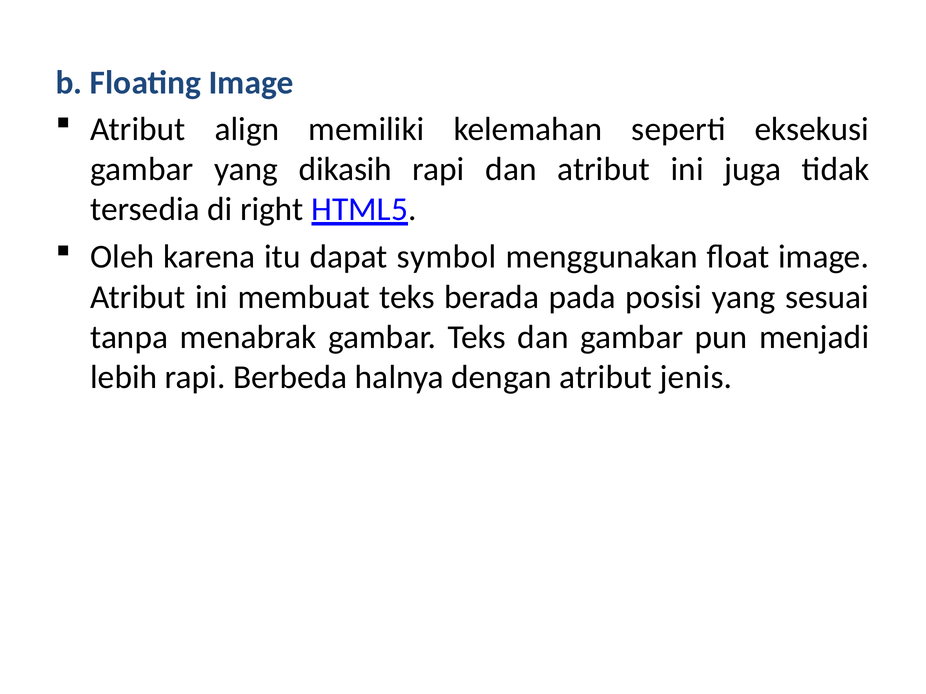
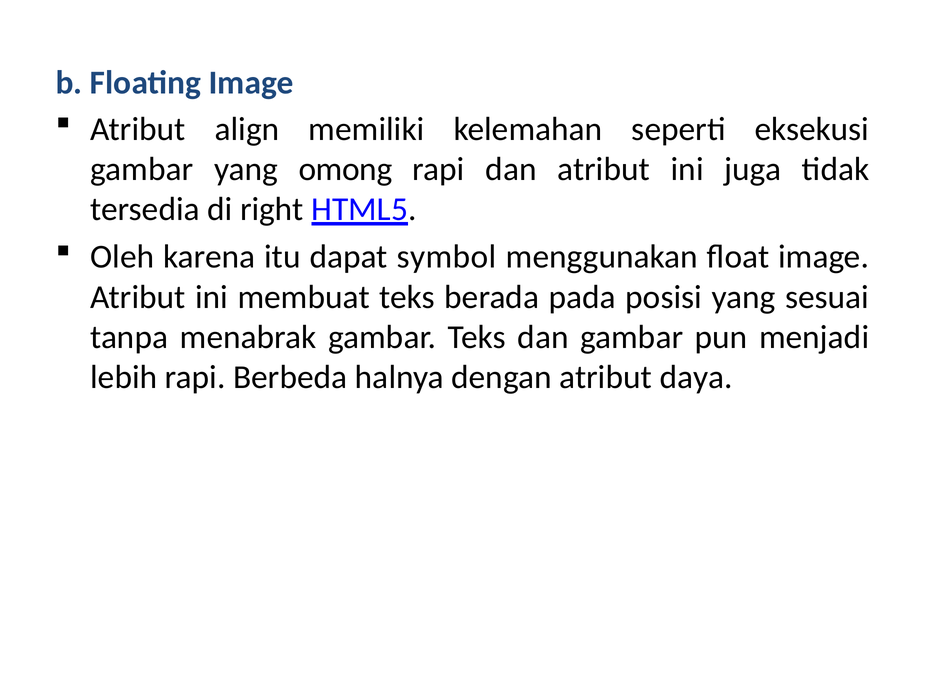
dikasih: dikasih -> omong (345, 169)
jenis: jenis -> daya (696, 377)
